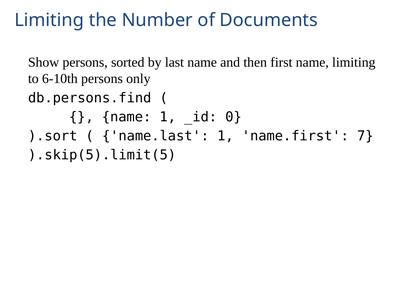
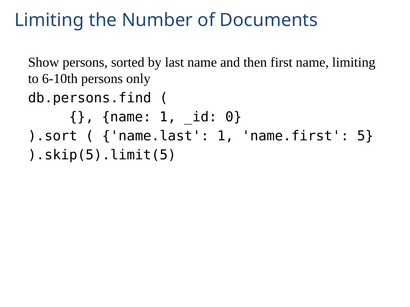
7: 7 -> 5 (365, 136)
